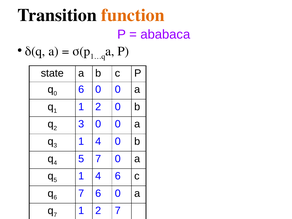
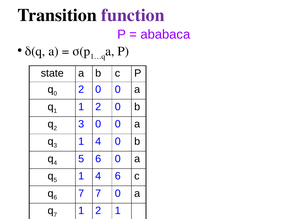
function colour: orange -> purple (133, 15)
0 6: 6 -> 2 (81, 89)
5 7: 7 -> 6 (98, 159)
7 6: 6 -> 7 (98, 193)
2 7: 7 -> 1 (118, 211)
